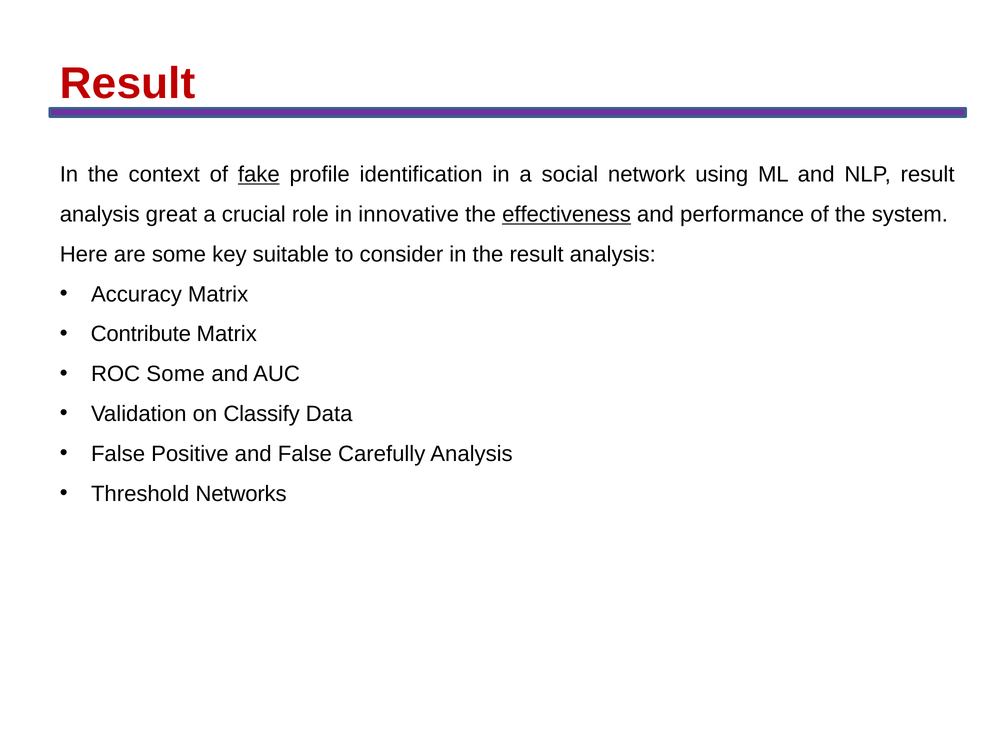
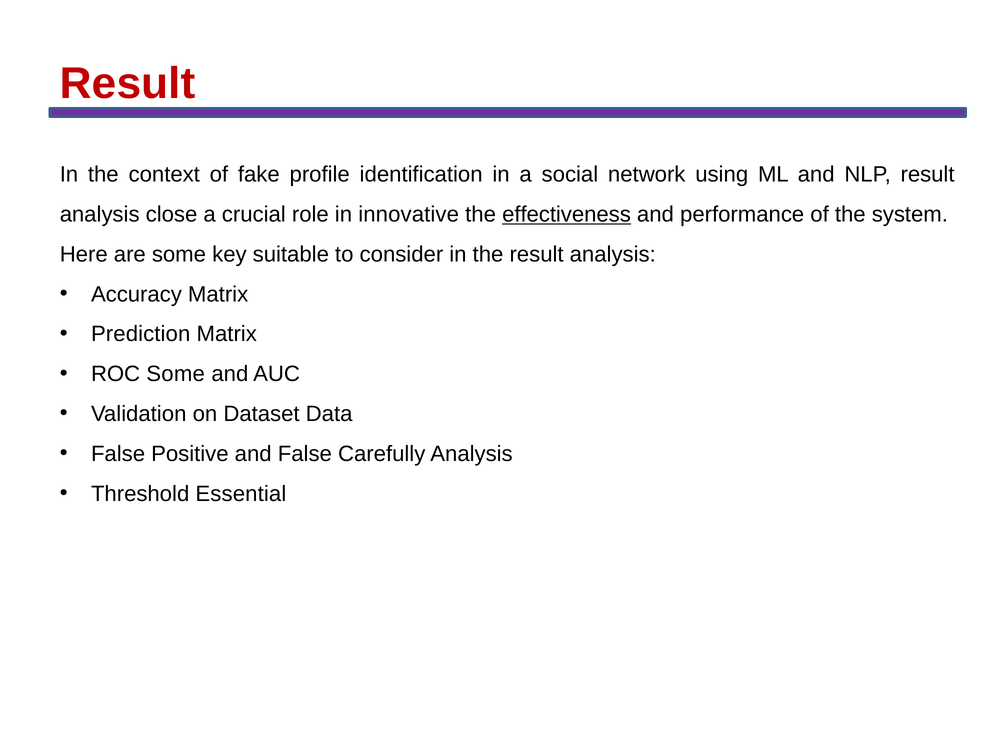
fake underline: present -> none (259, 175)
great: great -> close (172, 215)
Contribute: Contribute -> Prediction (141, 334)
Classify: Classify -> Dataset (262, 414)
Networks: Networks -> Essential (241, 494)
